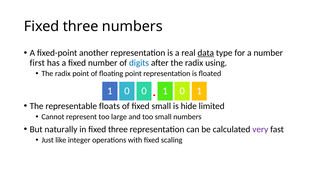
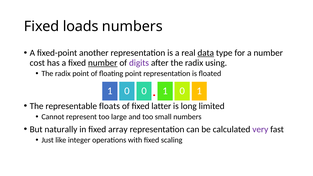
three: three -> loads (81, 26)
first: first -> cost (37, 63)
number underline: none -> present (103, 63)
digits colour: blue -> purple (139, 63)
fixed small: small -> latter (161, 106)
hide: hide -> long (189, 106)
in fixed three: three -> array (118, 129)
